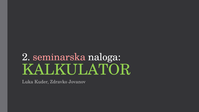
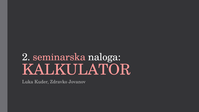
KALKULATOR colour: light green -> pink (76, 70)
